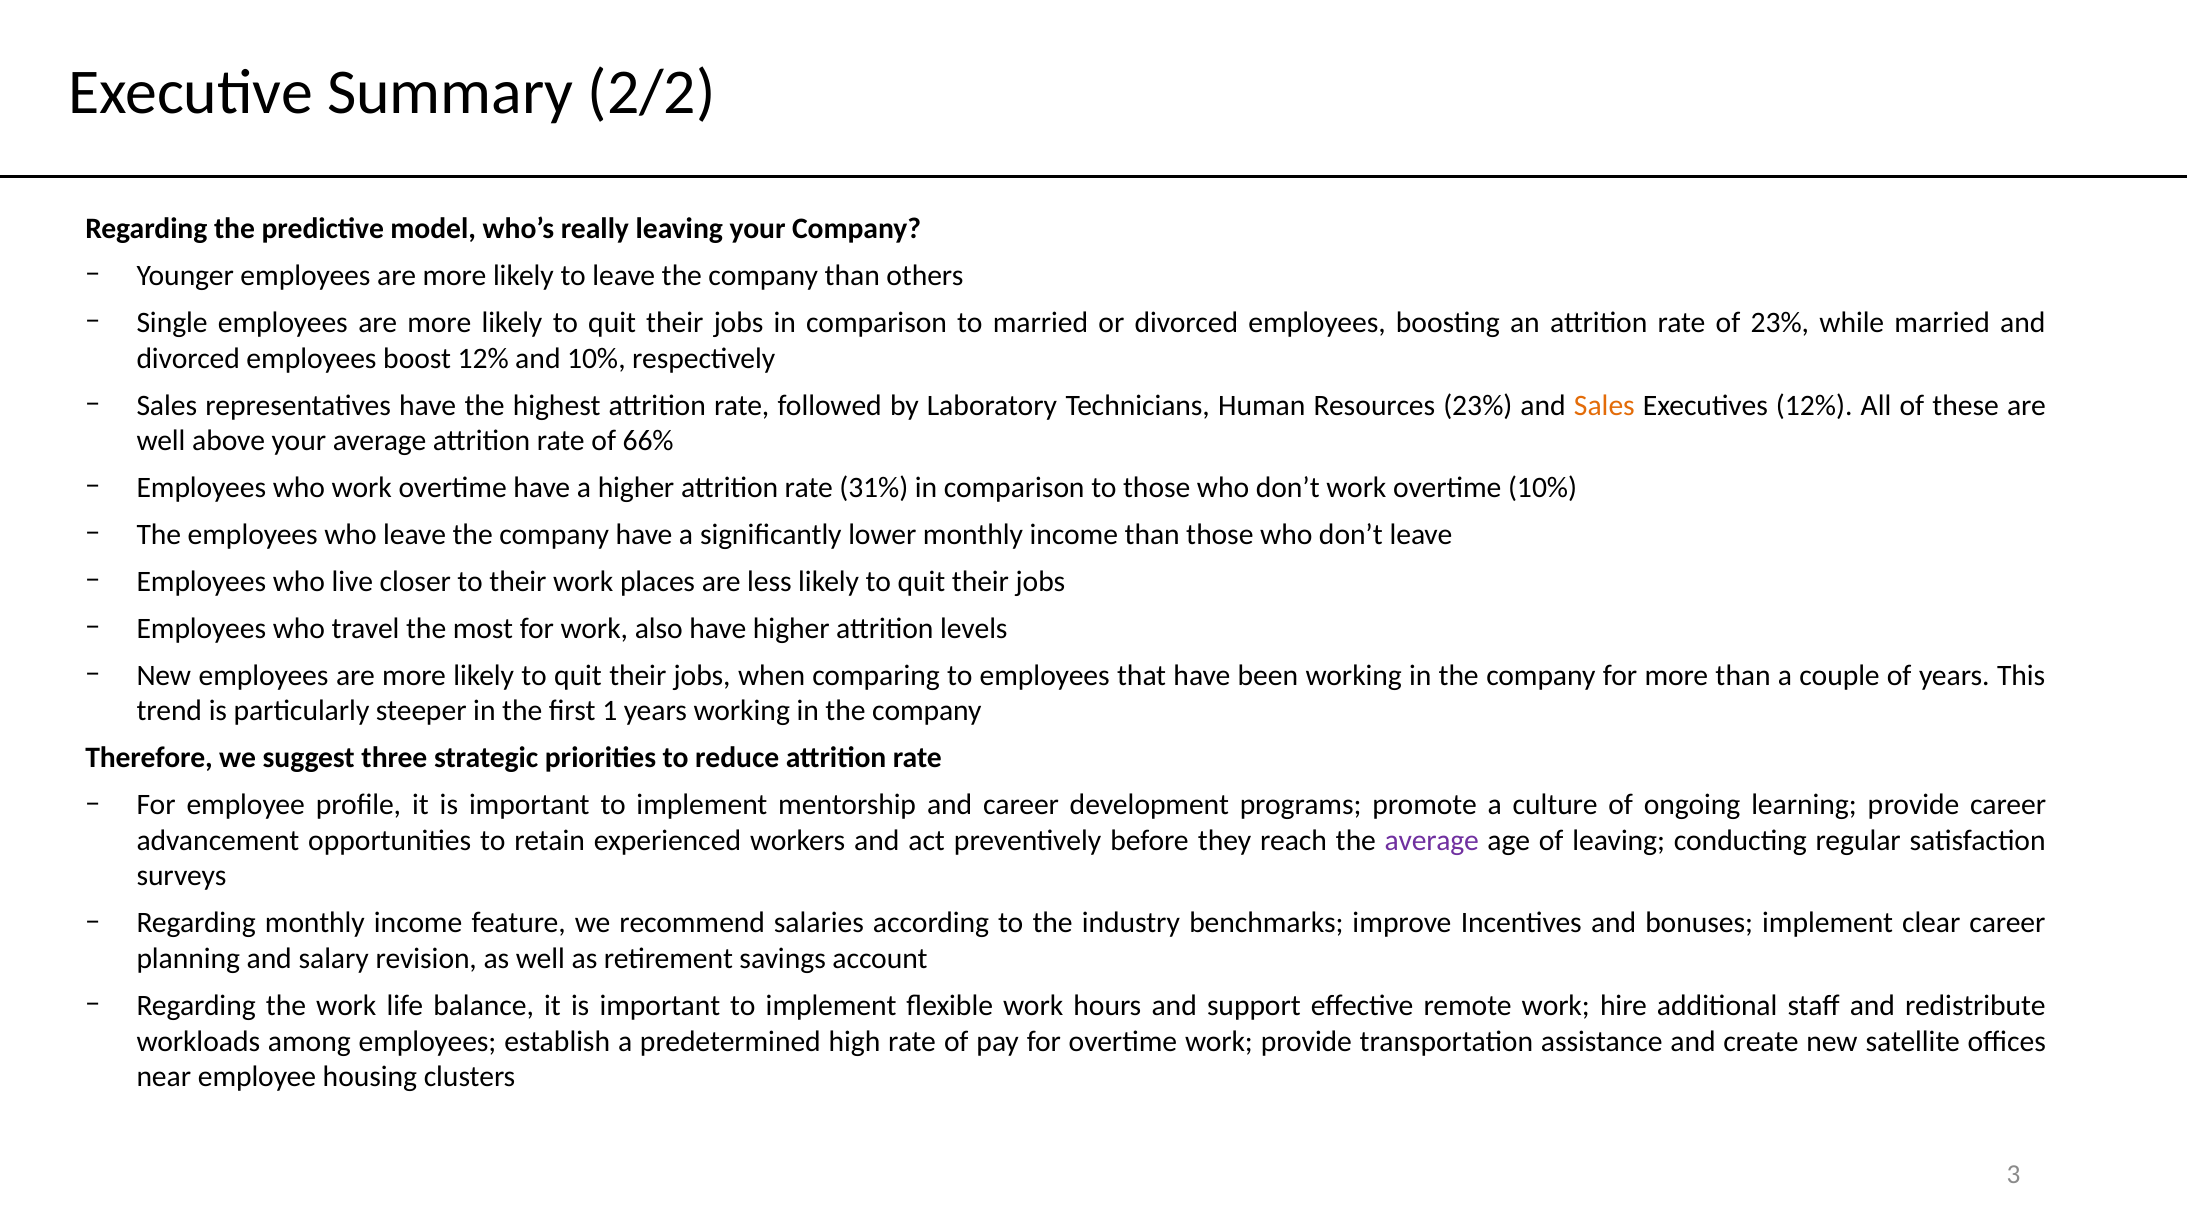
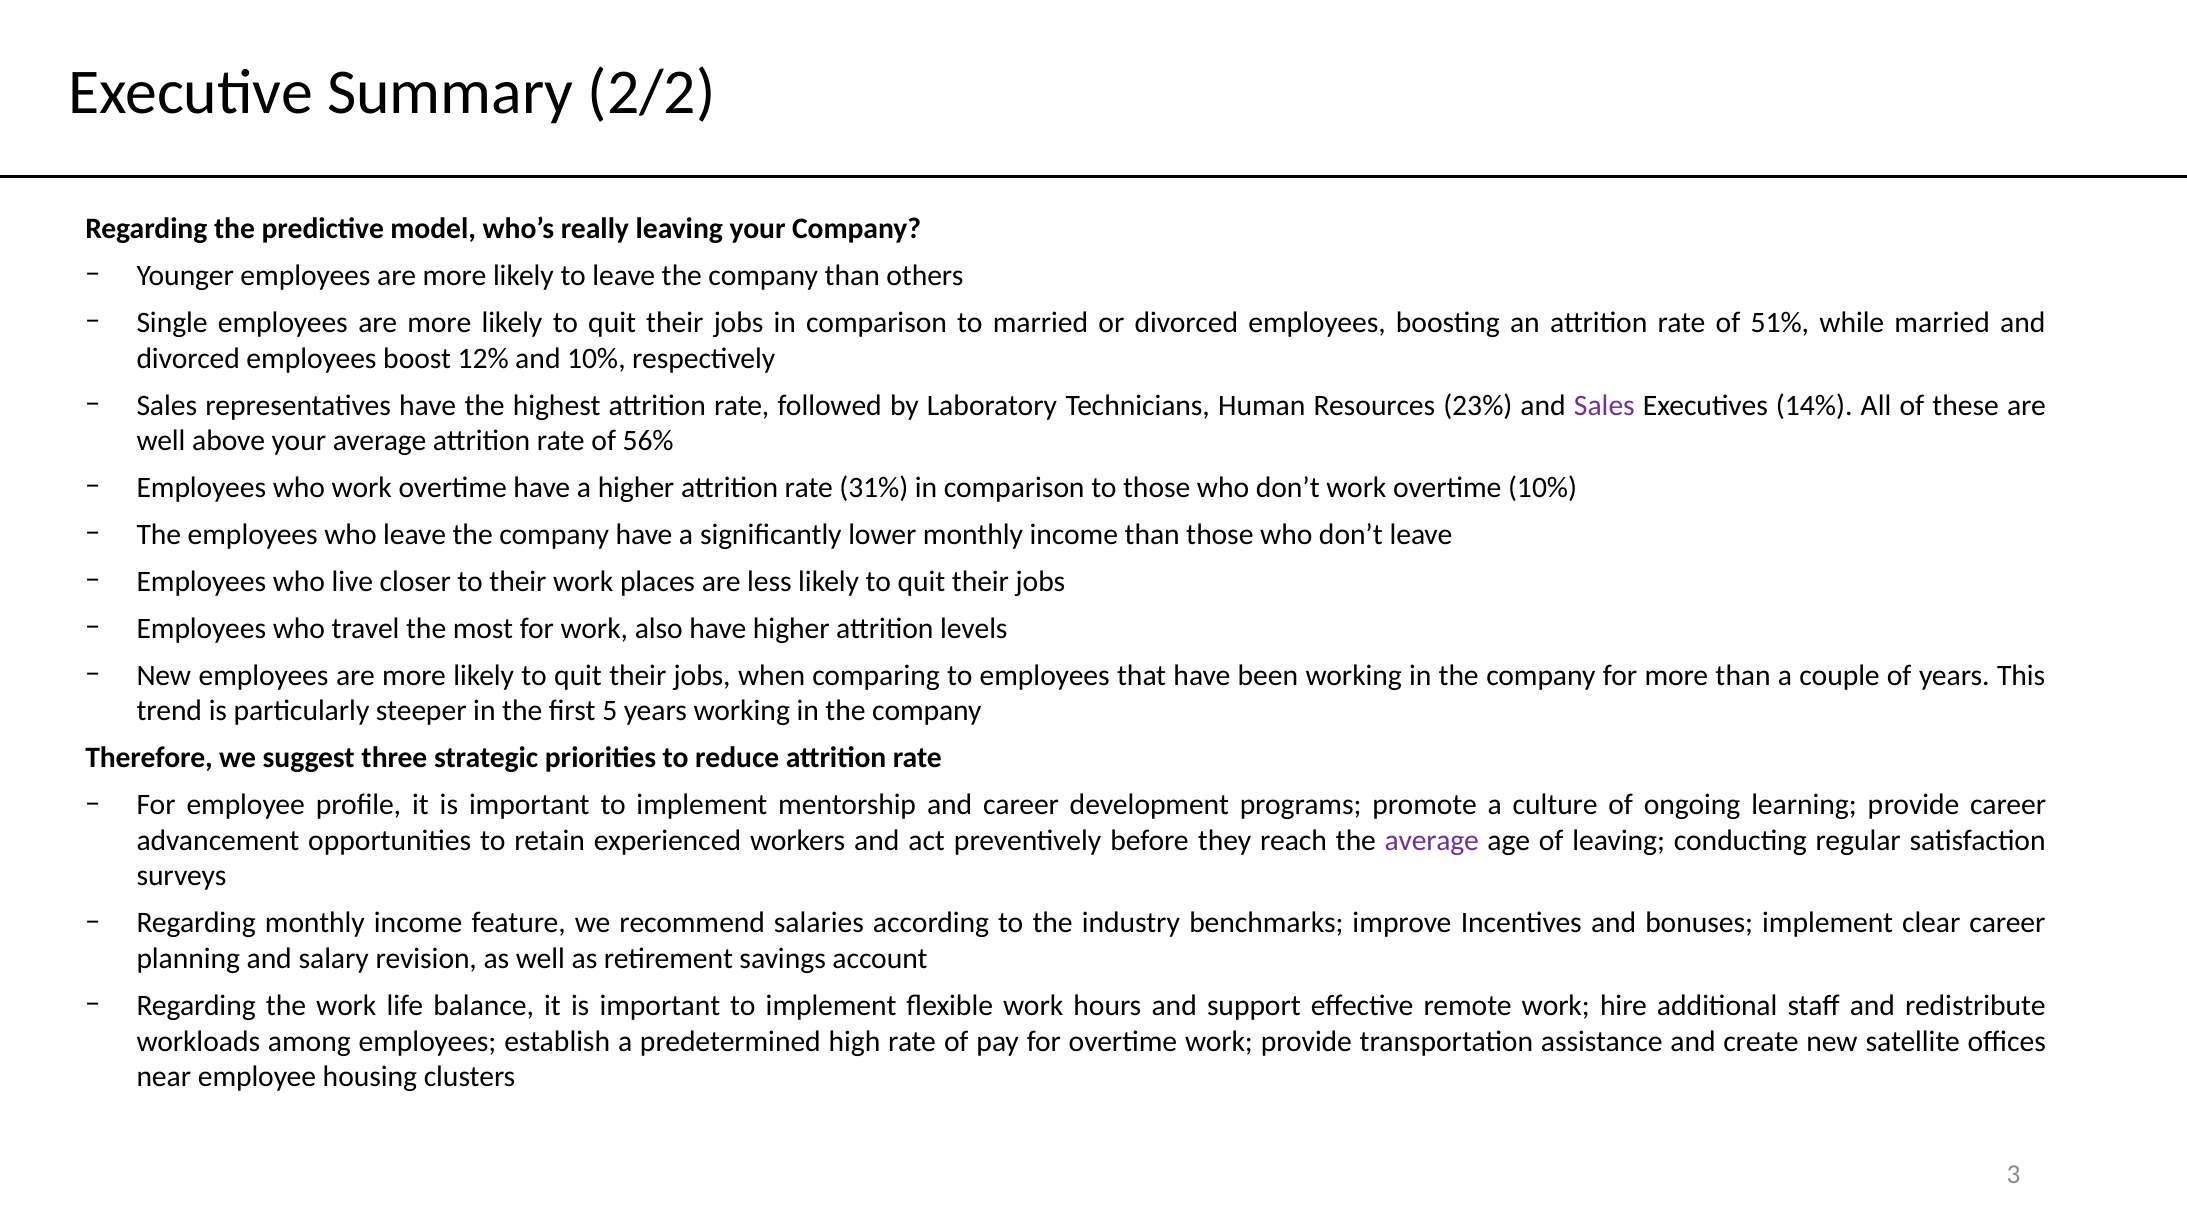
of 23%: 23% -> 51% (1780, 323)
Sales colour: orange -> purple (1604, 405)
Executives 12%: 12% -> 14% (1814, 405)
66%: 66% -> 56% (648, 441)
1: 1 -> 5 (610, 711)
